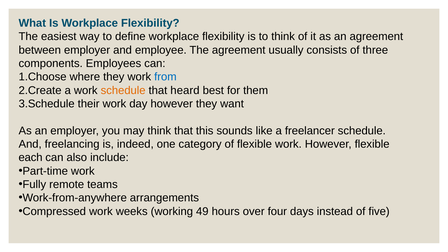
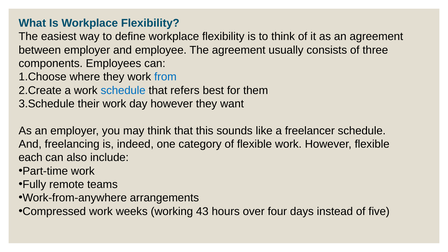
schedule colour: orange -> blue (123, 90)
heard: heard -> refers (185, 90)
49: 49 -> 43 (202, 211)
